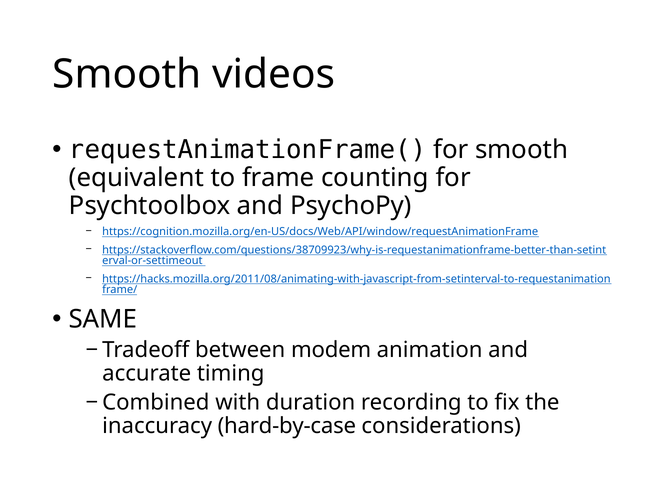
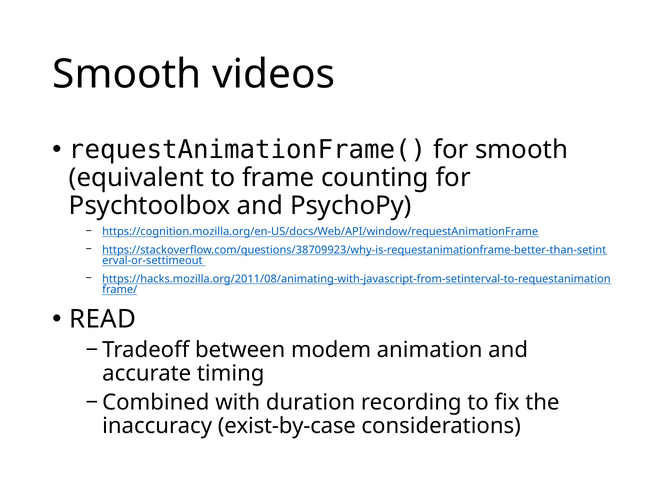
SAME: SAME -> READ (103, 319)
hard-by-case: hard-by-case -> exist-by-case (287, 426)
